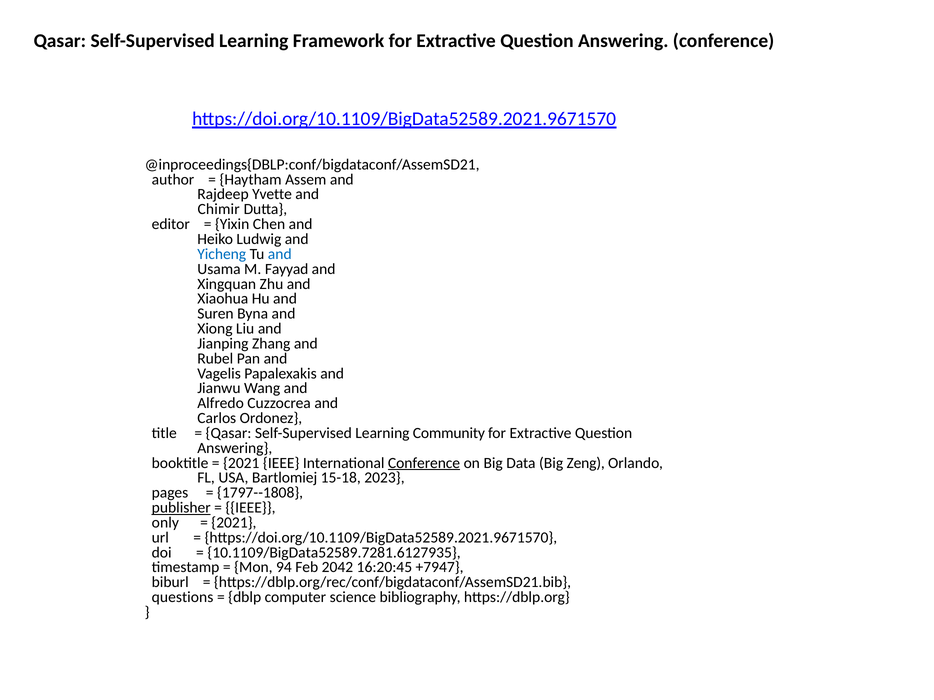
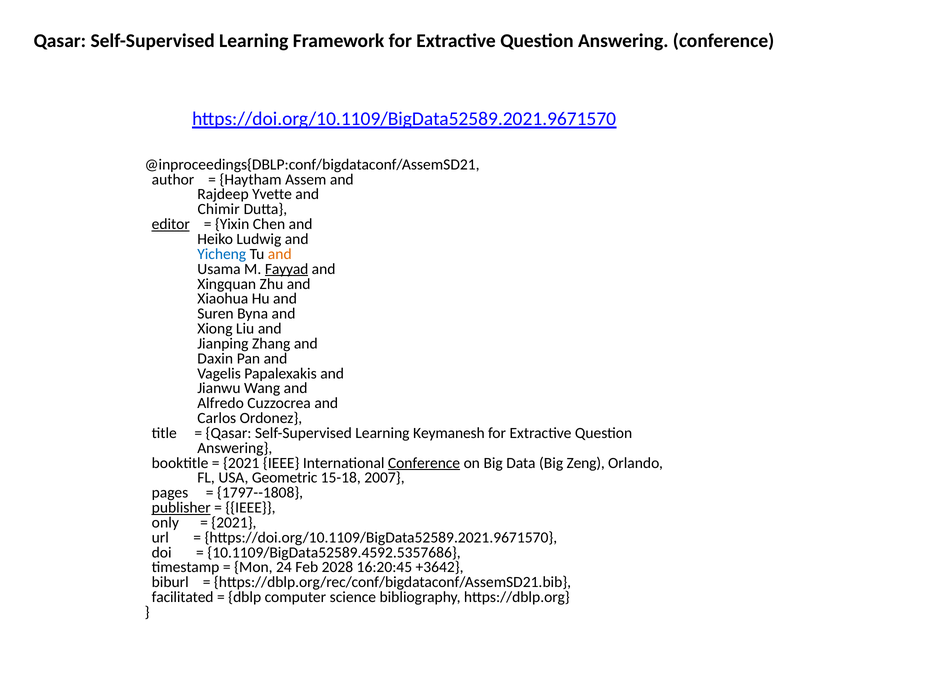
editor underline: none -> present (171, 224)
and colour: blue -> orange (280, 254)
Fayyad underline: none -> present (287, 269)
Rubel: Rubel -> Daxin (215, 359)
Community: Community -> Keymanesh (449, 433)
Bartlomiej: Bartlomiej -> Geometric (285, 478)
2023: 2023 -> 2007 (384, 478)
10.1109/BigData52589.7281.6127935: 10.1109/BigData52589.7281.6127935 -> 10.1109/BigData52589.4592.5357686 (334, 553)
94: 94 -> 24 (284, 568)
2042: 2042 -> 2028 (337, 568)
+7947: +7947 -> +3642 (440, 568)
questions: questions -> facilitated (183, 598)
